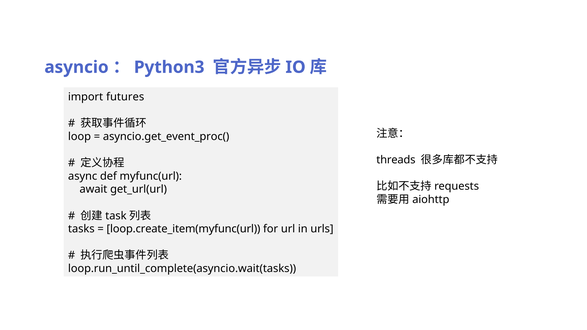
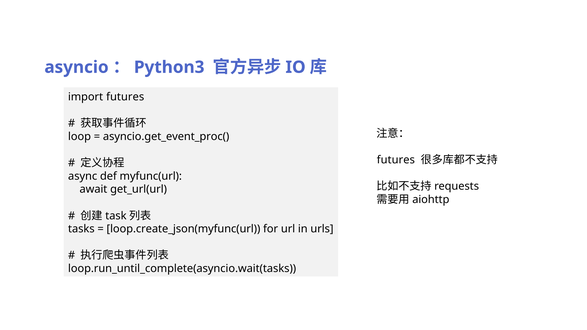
threads: threads -> futures (396, 160)
loop.create_item(myfunc(url: loop.create_item(myfunc(url -> loop.create_json(myfunc(url (183, 229)
